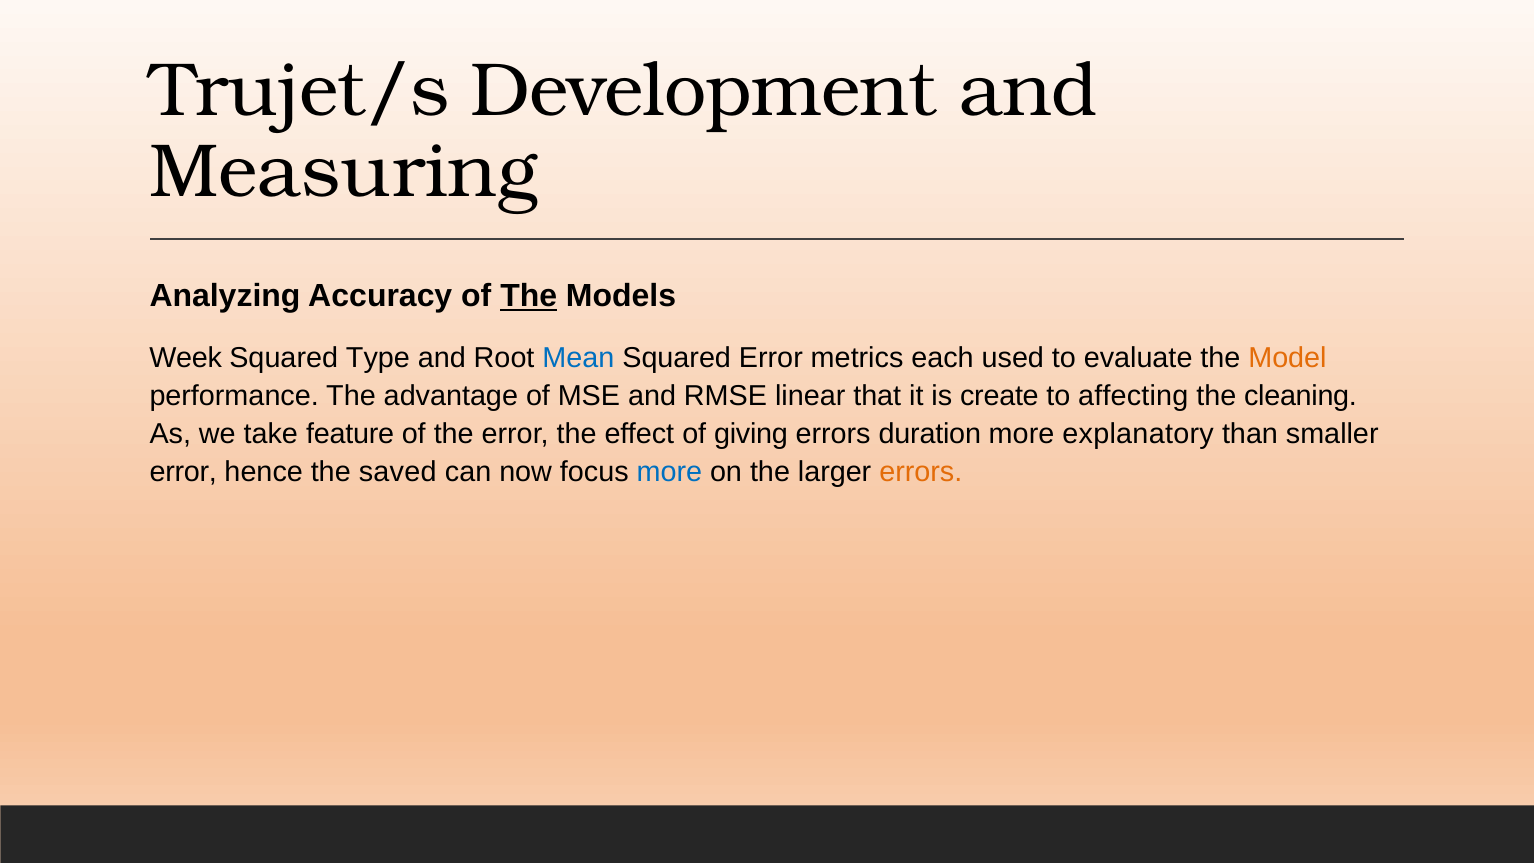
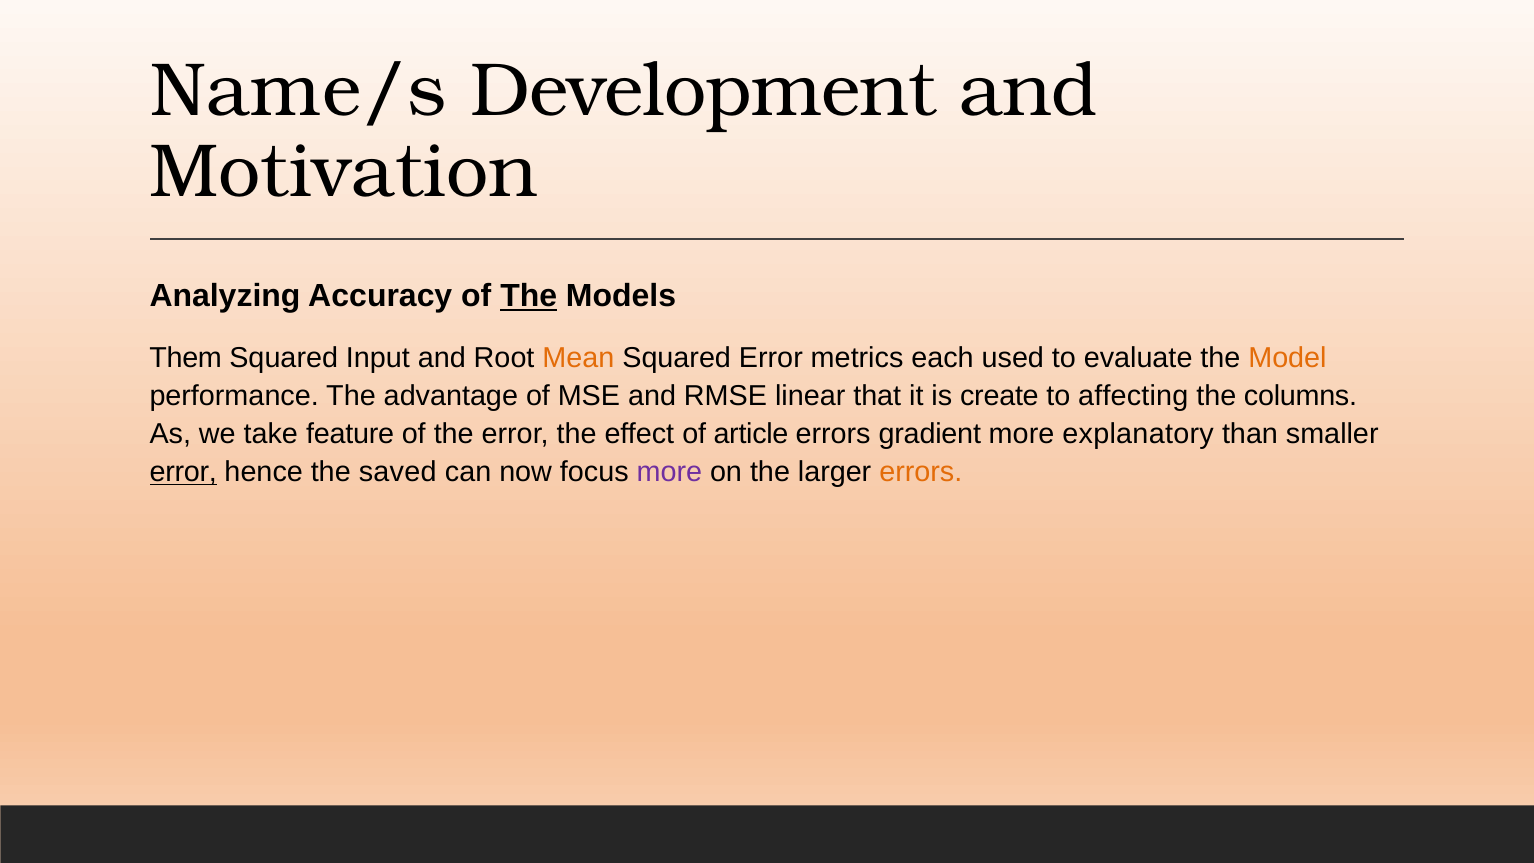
Trujet/s: Trujet/s -> Name/s (298, 91)
Measuring: Measuring -> Motivation (344, 172)
Week: Week -> Them (186, 358)
Type: Type -> Input (378, 358)
Mean colour: blue -> orange (578, 358)
cleaning: cleaning -> columns (1301, 396)
giving: giving -> article (751, 434)
duration: duration -> gradient (930, 434)
error underline: none -> present (183, 472)
more colour: blue -> purple (669, 472)
